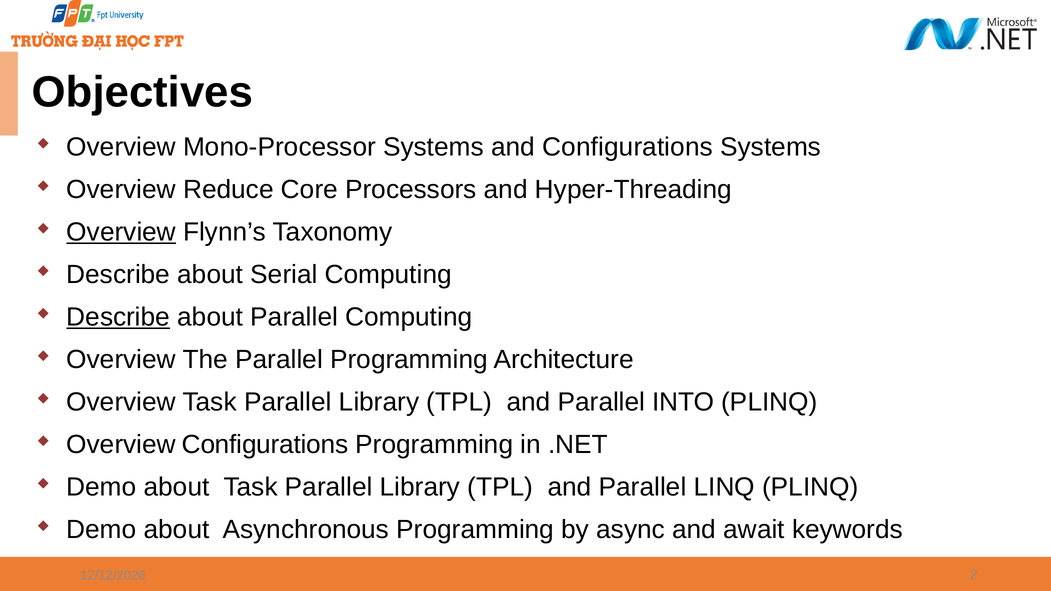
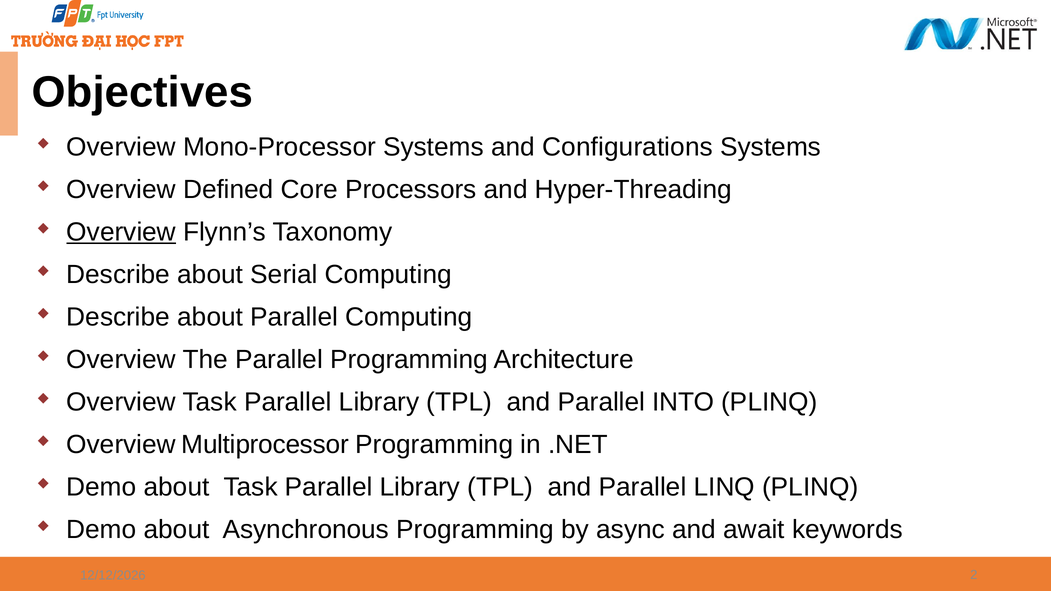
Reduce: Reduce -> Defined (228, 190)
Describe underline: present -> none (118, 317)
Overview Configurations: Configurations -> Multiprocessor (265, 445)
